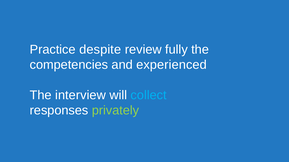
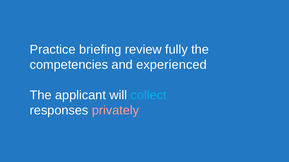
despite: despite -> briefing (100, 50)
interview: interview -> applicant (81, 95)
privately colour: light green -> pink (115, 111)
